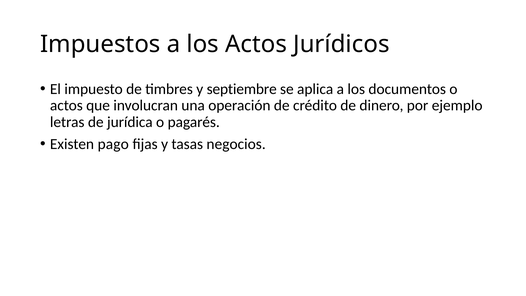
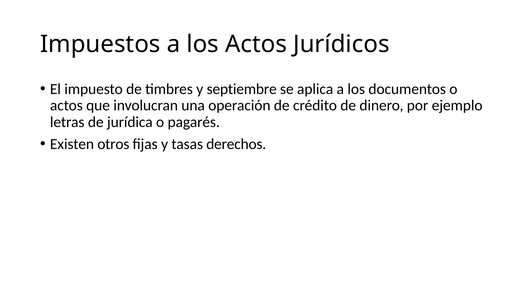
pago: pago -> otros (113, 144)
negocios: negocios -> derechos (236, 144)
